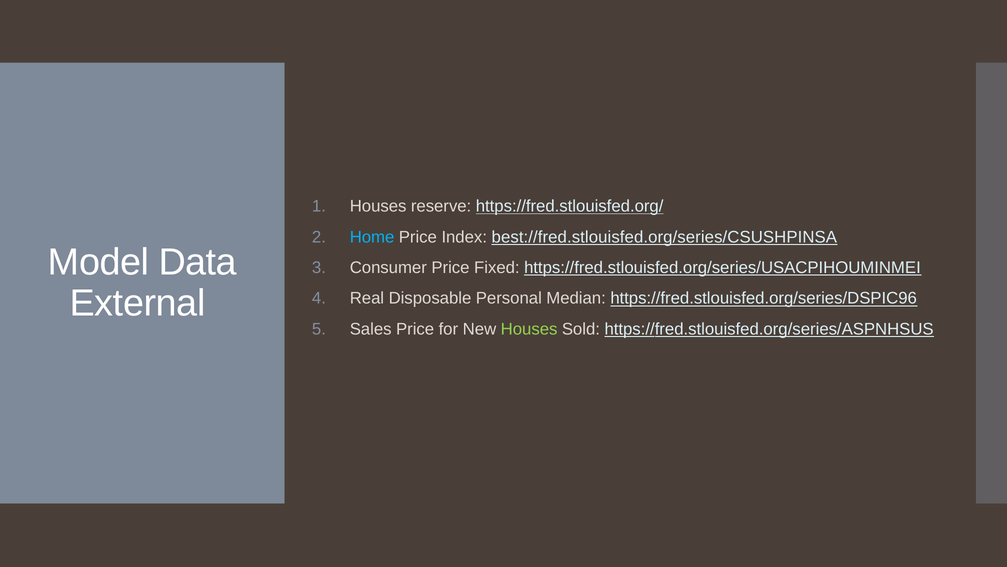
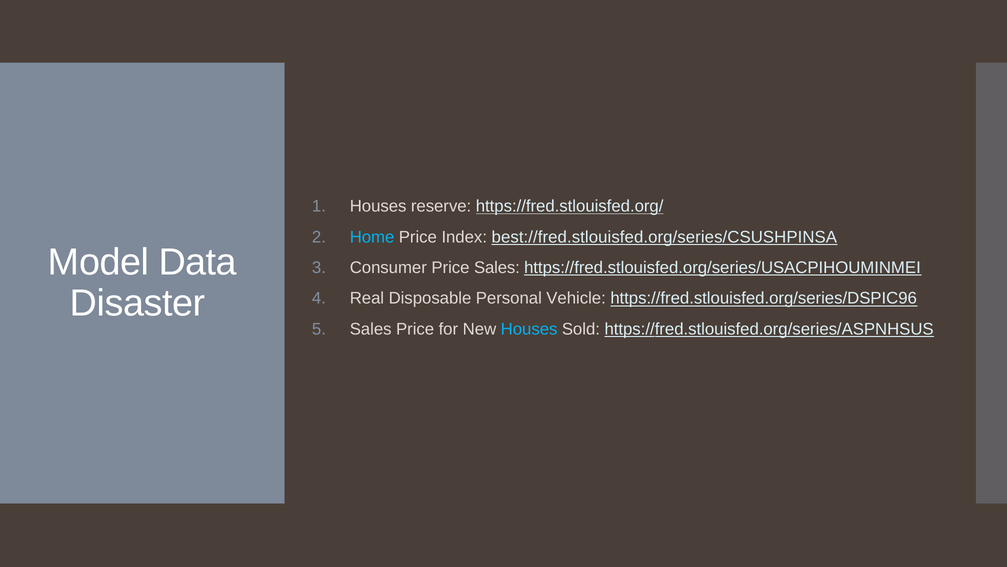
Price Fixed: Fixed -> Sales (497, 267)
External: External -> Disaster (138, 303)
Median: Median -> Vehicle (576, 298)
Houses colour: light green -> light blue (529, 329)
